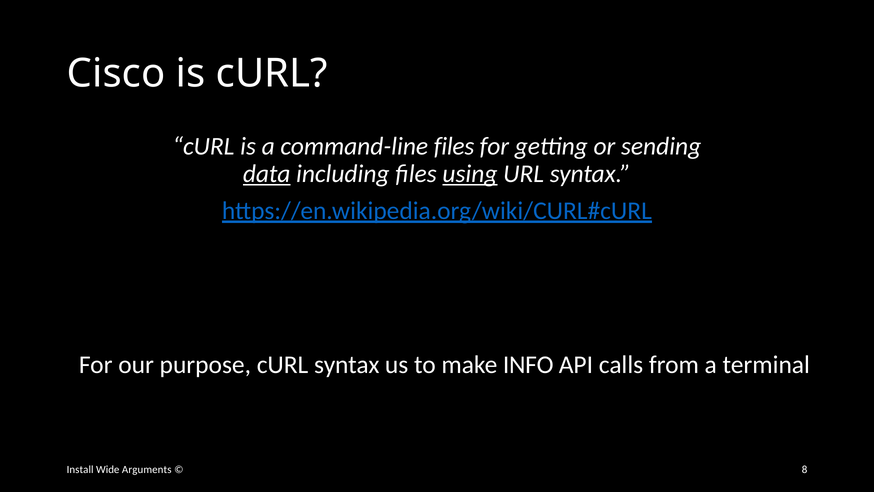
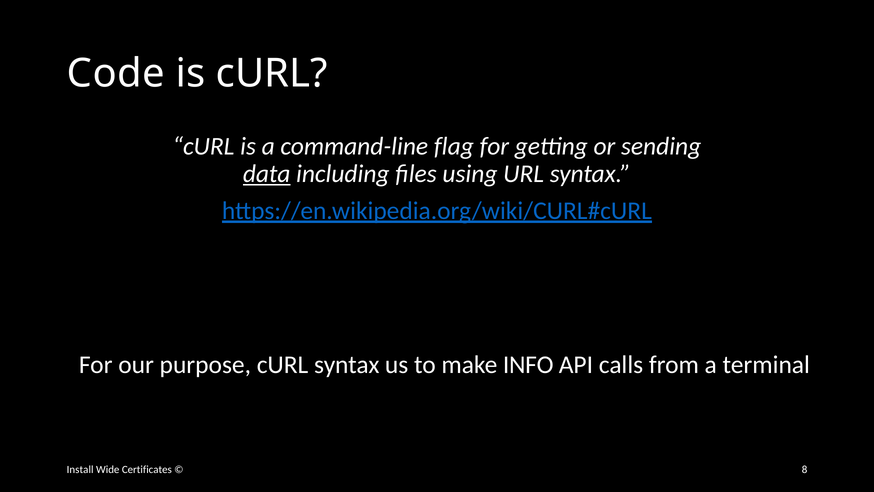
Cisco: Cisco -> Code (116, 73)
command-line files: files -> flag (454, 146)
using underline: present -> none (470, 174)
Arguments: Arguments -> Certificates (147, 469)
